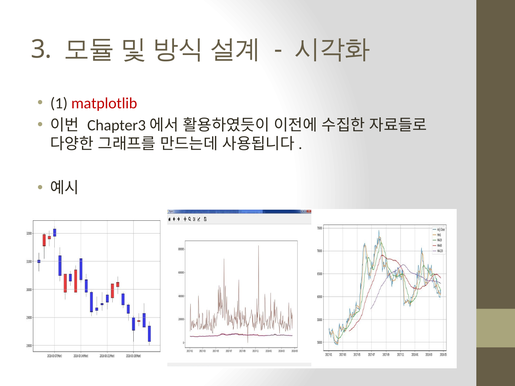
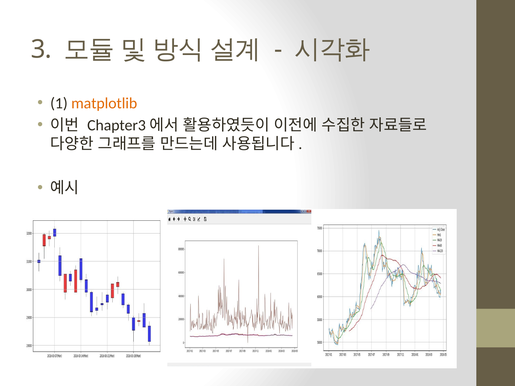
matplotlib colour: red -> orange (104, 103)
